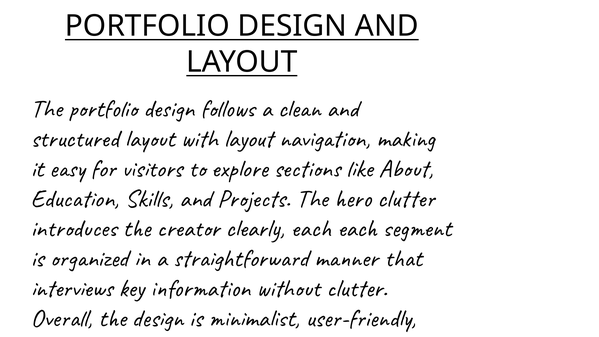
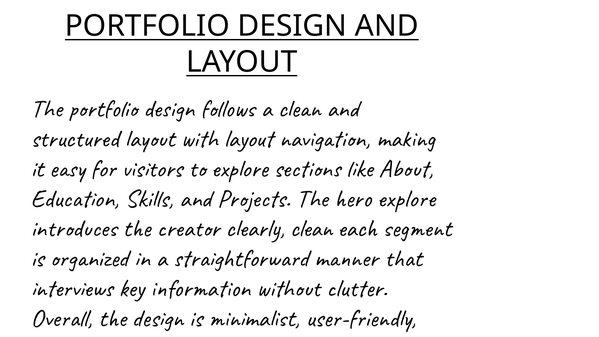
hero clutter: clutter -> explore (406, 198)
clearly each: each -> clean (311, 228)
